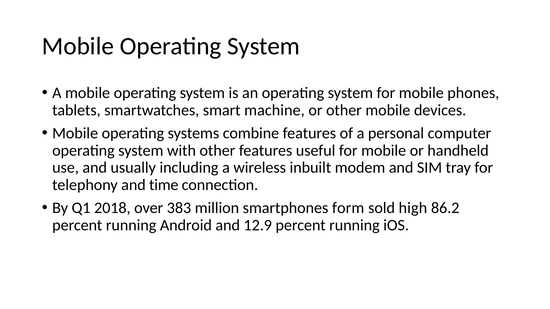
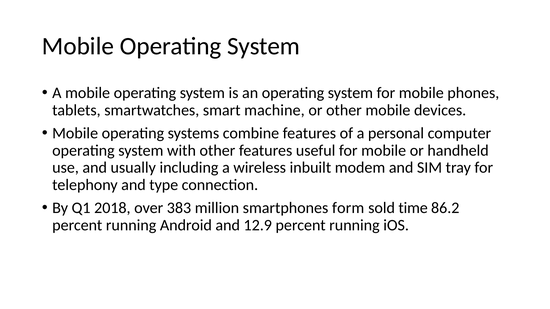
time: time -> type (164, 185)
high: high -> time (413, 208)
